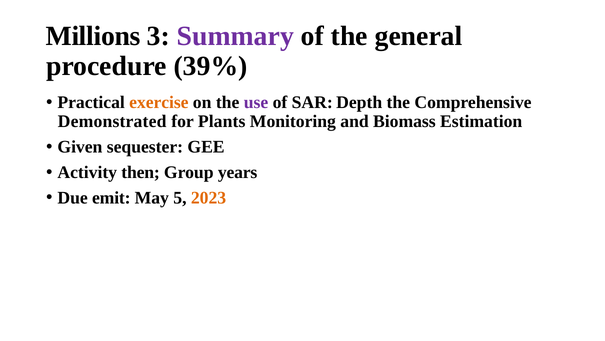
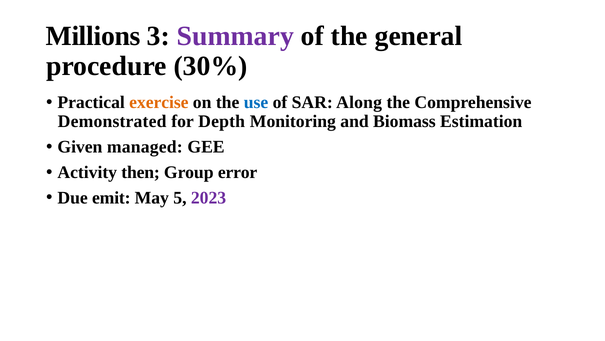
39%: 39% -> 30% (211, 66)
use colour: purple -> blue (256, 102)
Depth: Depth -> Along (359, 102)
Plants: Plants -> Depth (222, 121)
sequester: sequester -> managed (145, 147)
years: years -> error (238, 172)
2023 colour: orange -> purple (209, 197)
